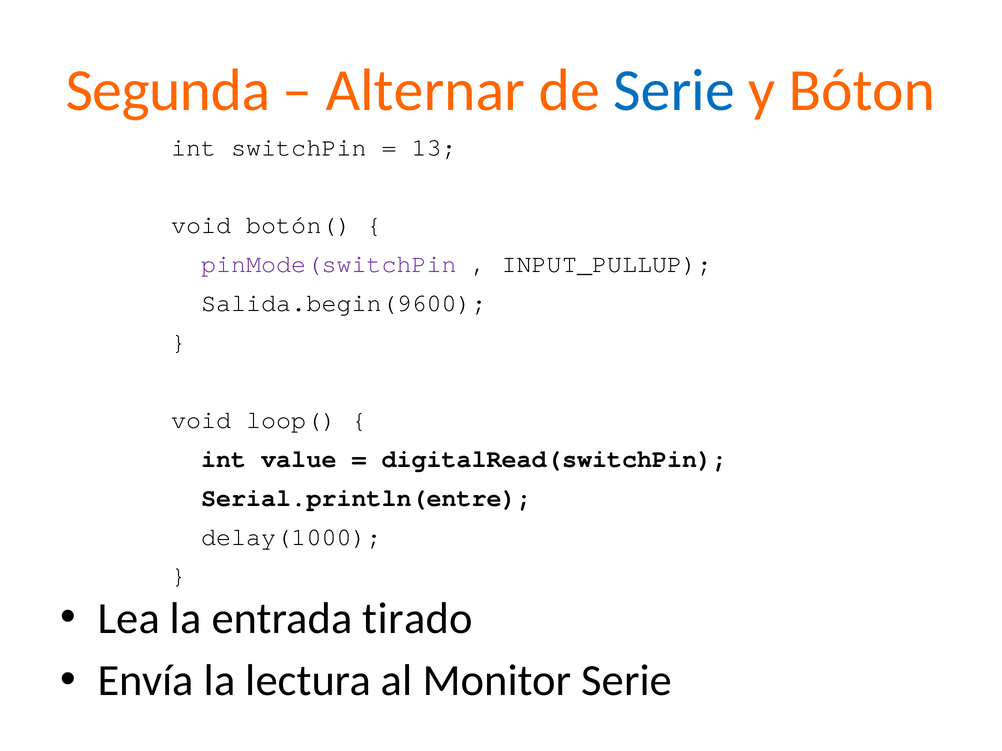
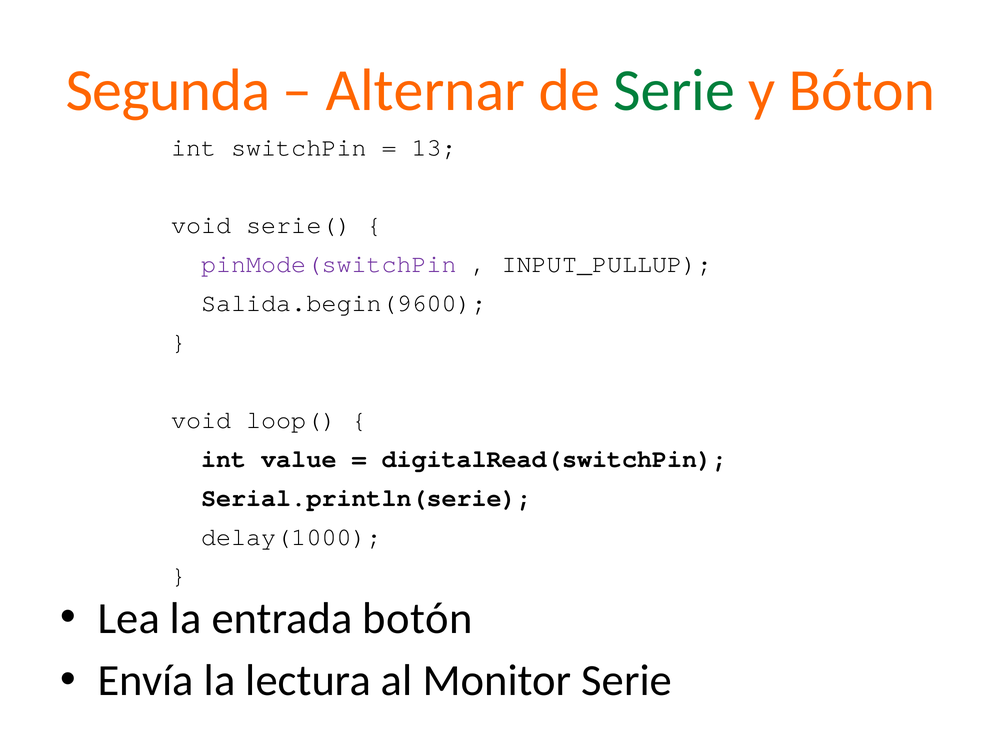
Serie colour: blue -> green (674, 90)
botón(: botón( -> serie( (299, 225)
Serial.println(entre: Serial.println(entre -> Serial.println(serie (367, 498)
tirado: tirado -> botón (418, 619)
